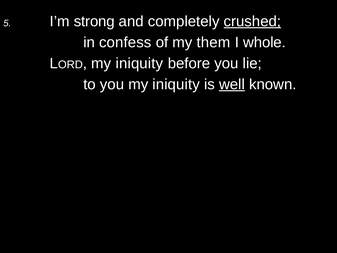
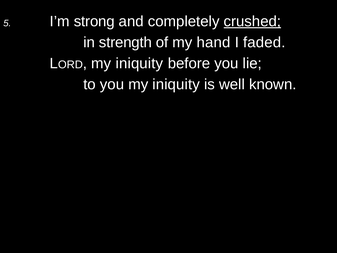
confess: confess -> strength (125, 42)
them: them -> hand (214, 42)
whole: whole -> faded (264, 42)
well underline: present -> none (232, 84)
